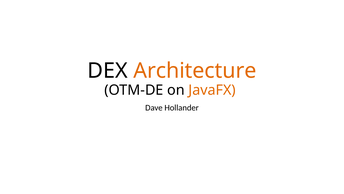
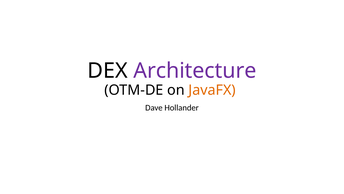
Architecture colour: orange -> purple (195, 71)
